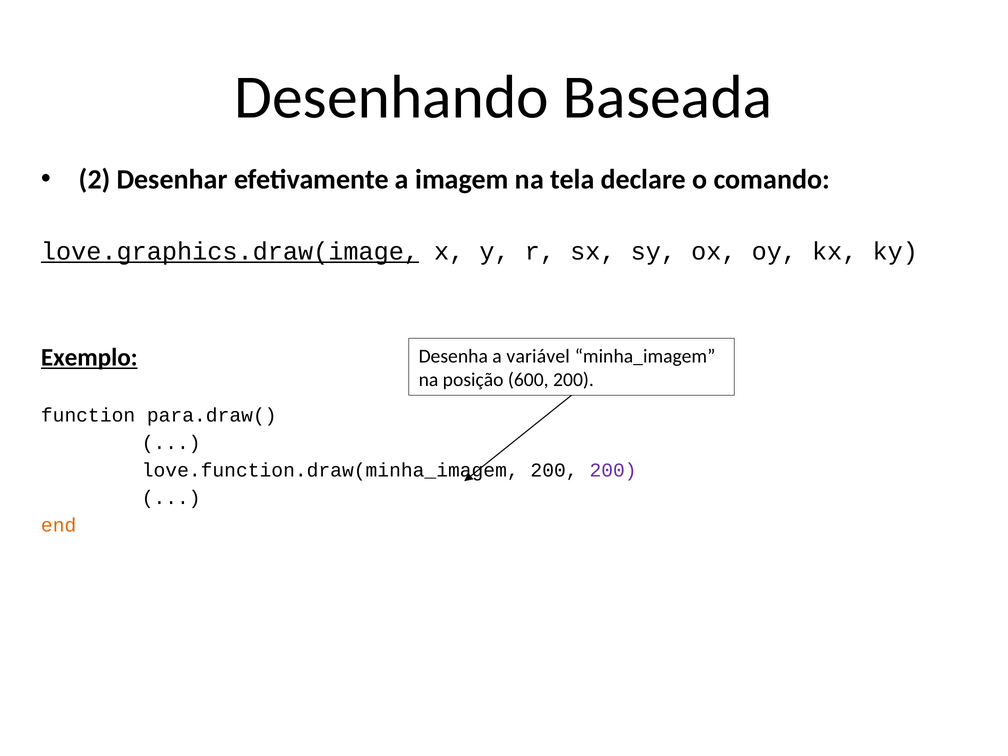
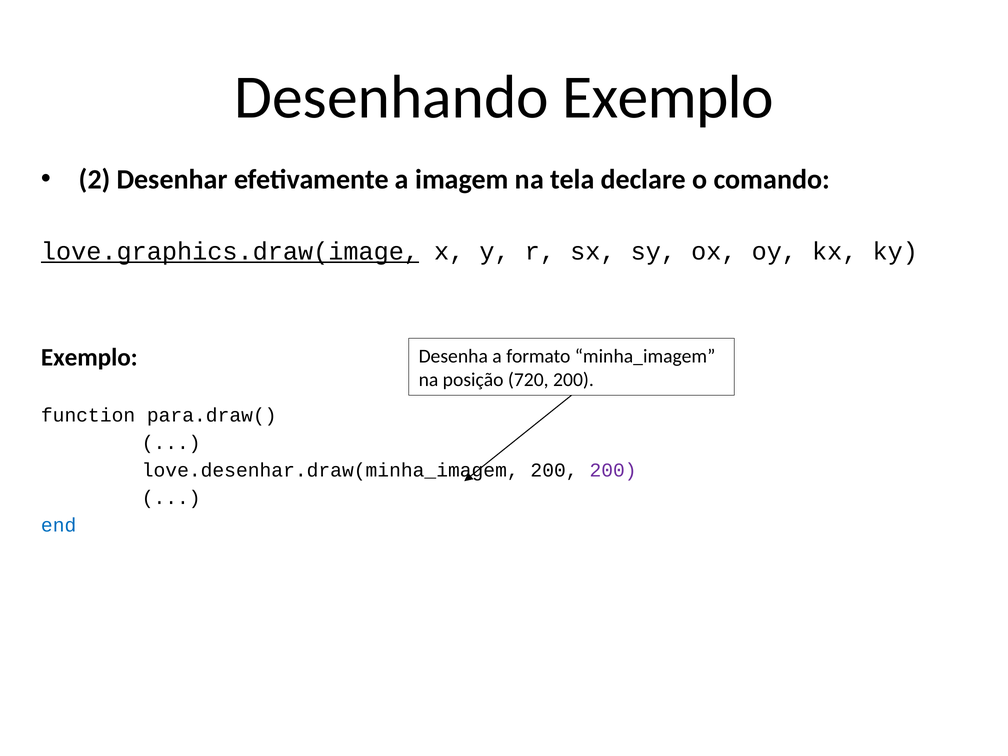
Desenhando Baseada: Baseada -> Exemplo (668, 98)
Exemplo underline: present -> none (89, 357)
variável: variável -> formato (538, 356)
600: 600 -> 720 (528, 380)
love.function.draw(minha_imagem: love.function.draw(minha_imagem -> love.desenhar.draw(minha_imagem (330, 470)
end colour: orange -> blue (59, 525)
